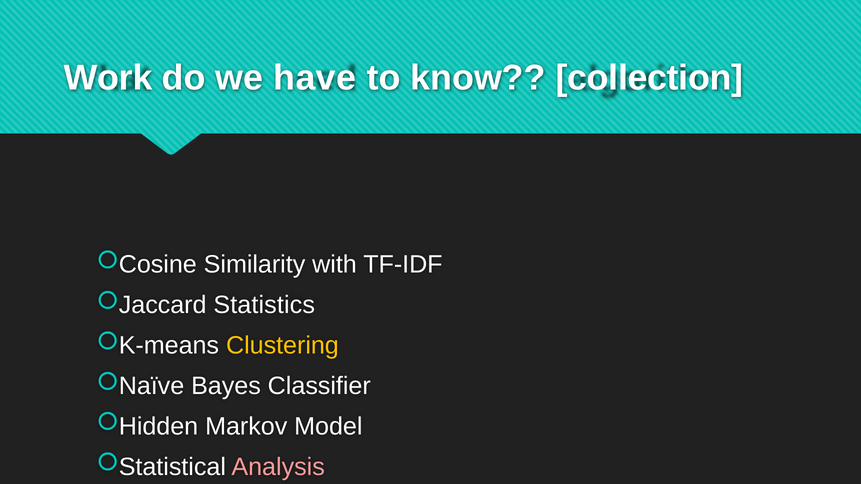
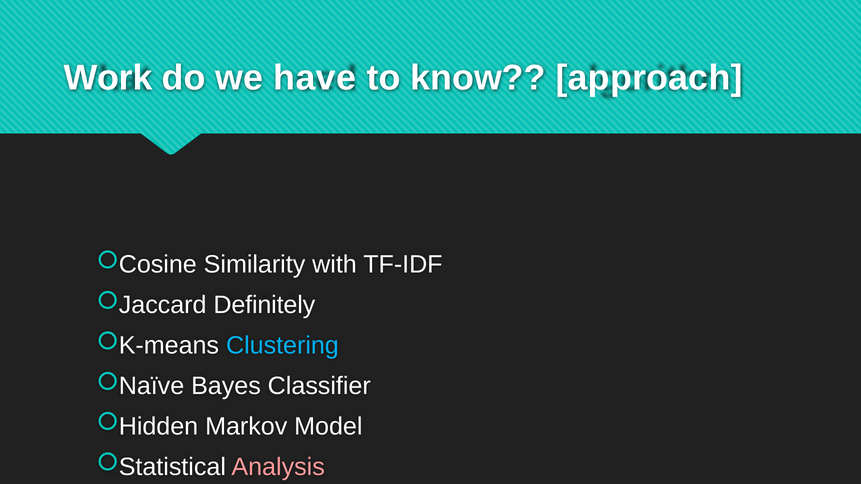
collection: collection -> approach (649, 78)
Statistics: Statistics -> Definitely (264, 305)
Clustering colour: yellow -> light blue (282, 346)
